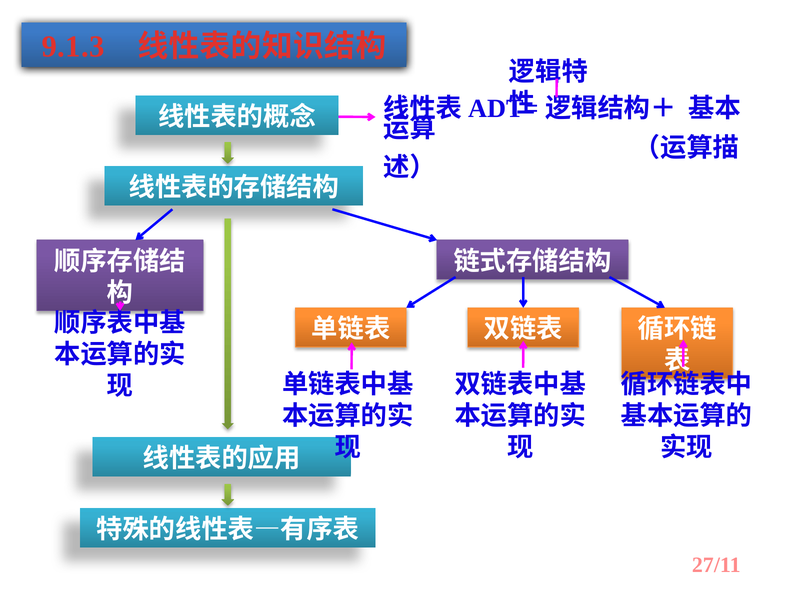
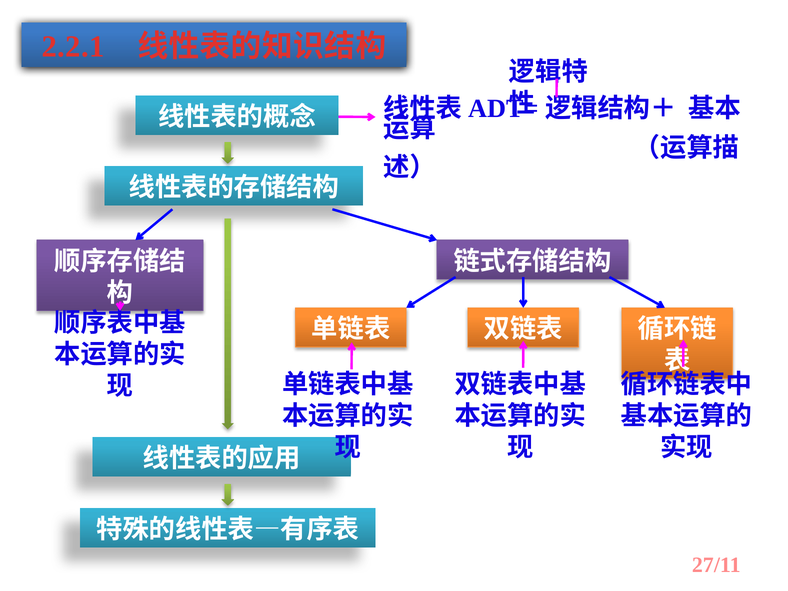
9.1.3: 9.1.3 -> 2.2.1 (73, 47)
